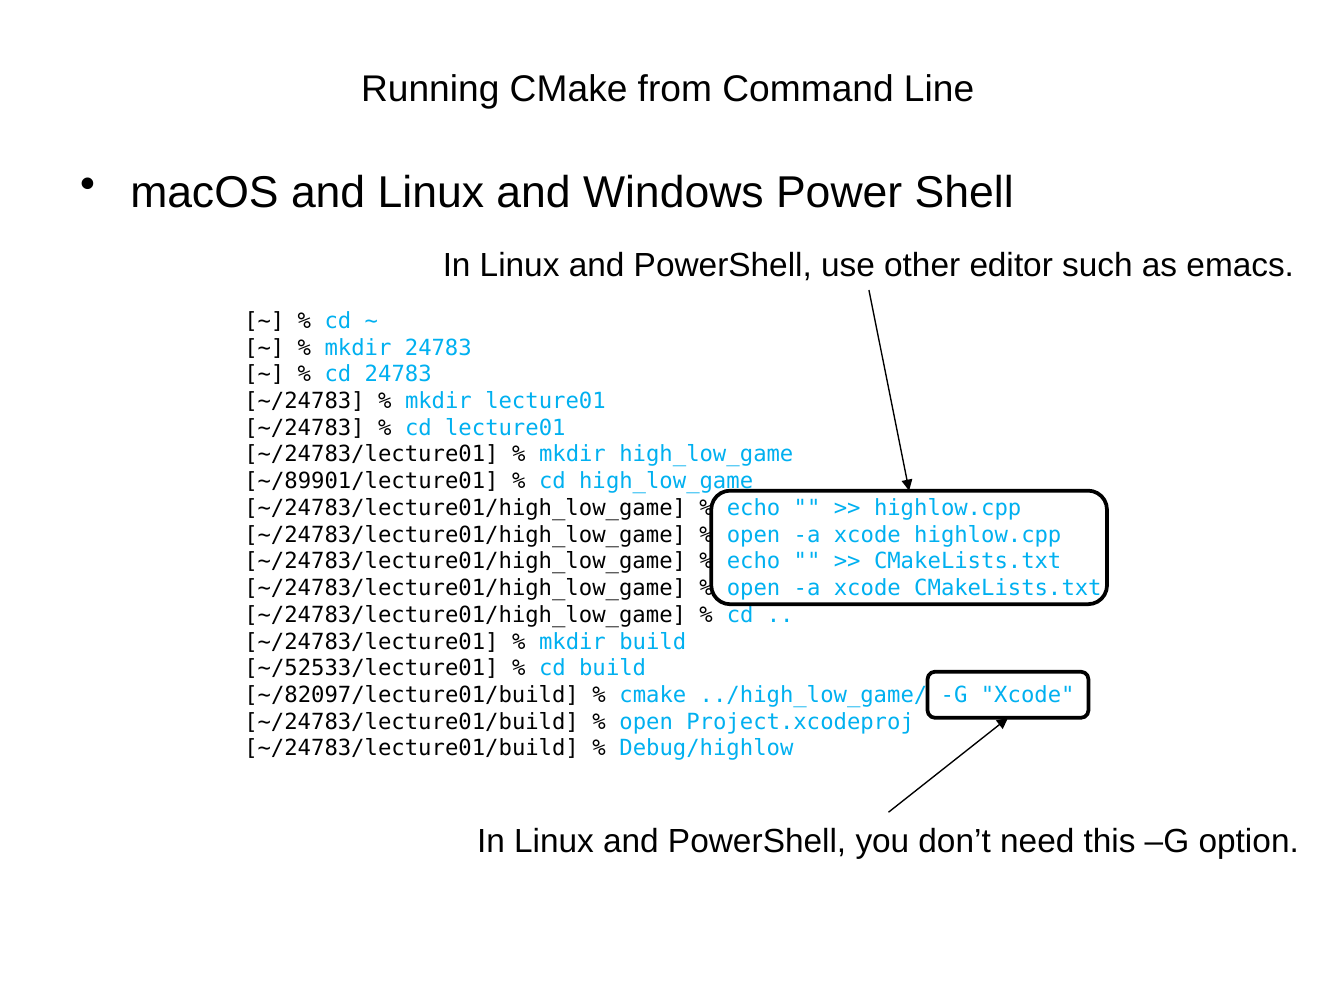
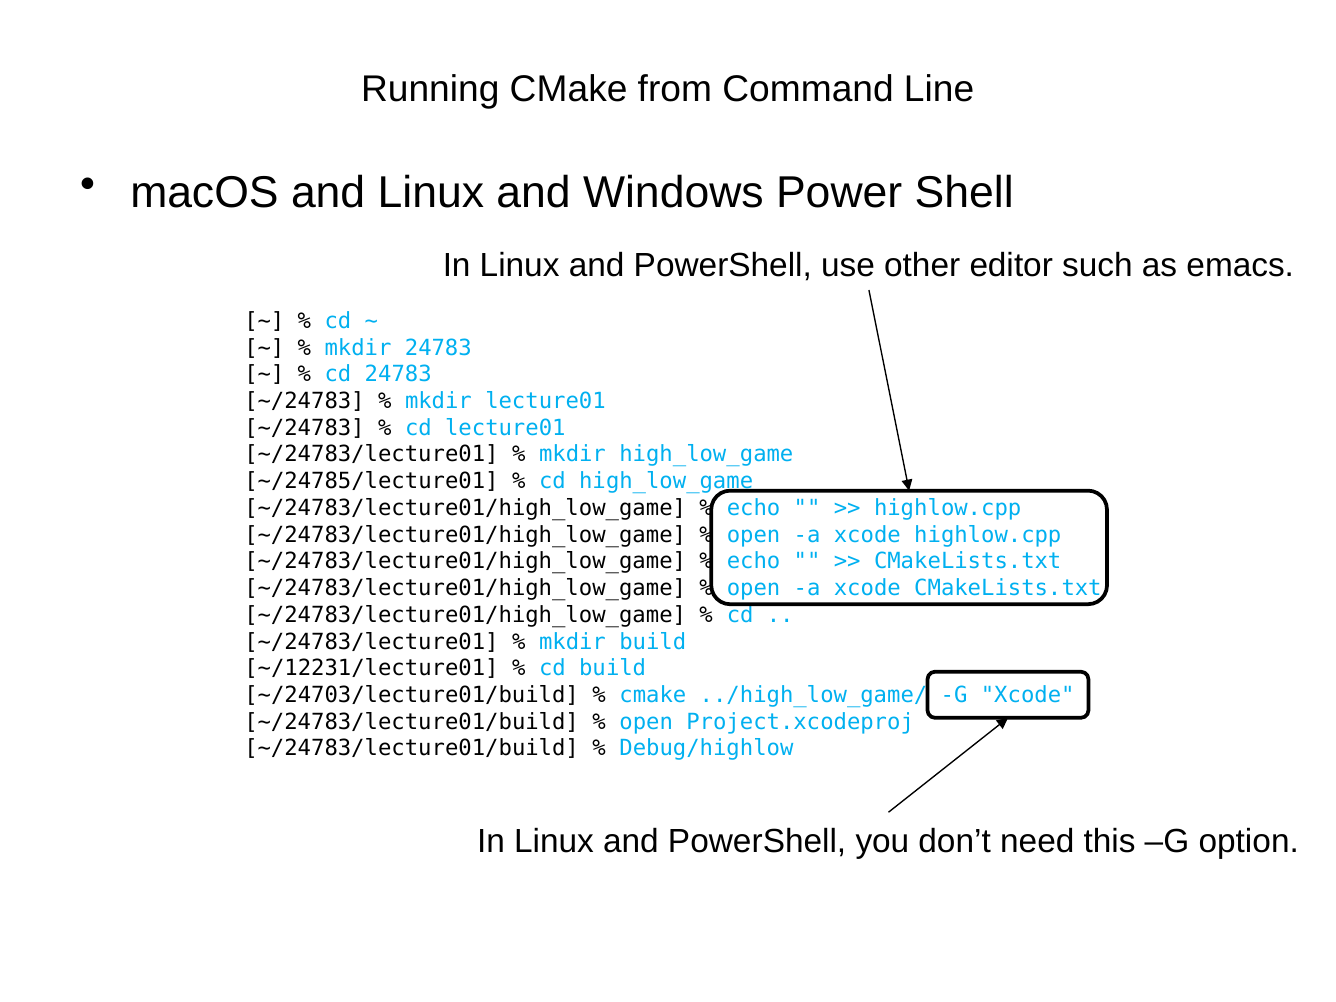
~/89901/lecture01: ~/89901/lecture01 -> ~/24785/lecture01 (371, 481)
~/52533/lecture01: ~/52533/lecture01 -> ~/12231/lecture01 (371, 668)
~/82097/lecture01/build: ~/82097/lecture01/build -> ~/24703/lecture01/build (412, 695)
